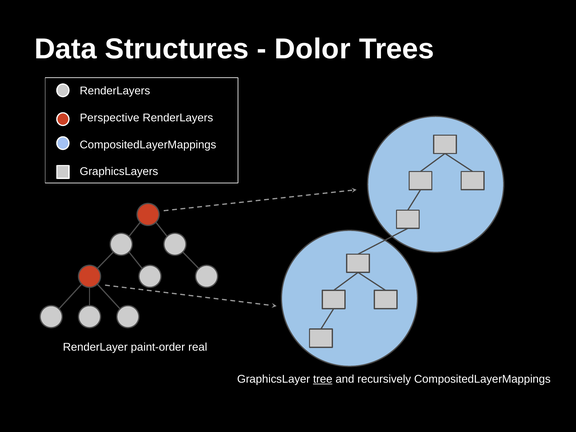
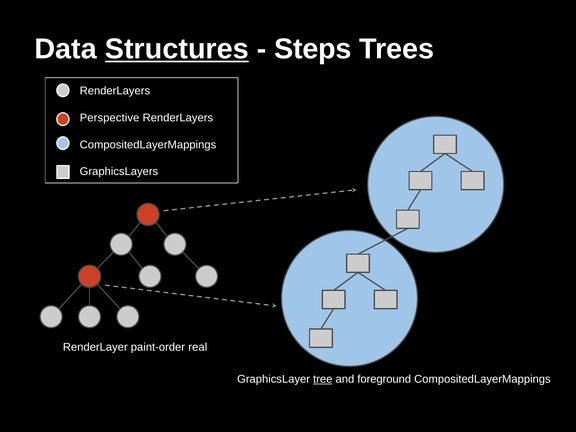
Structures underline: none -> present (177, 49)
Dolor: Dolor -> Steps (313, 49)
recursively: recursively -> foreground (384, 379)
